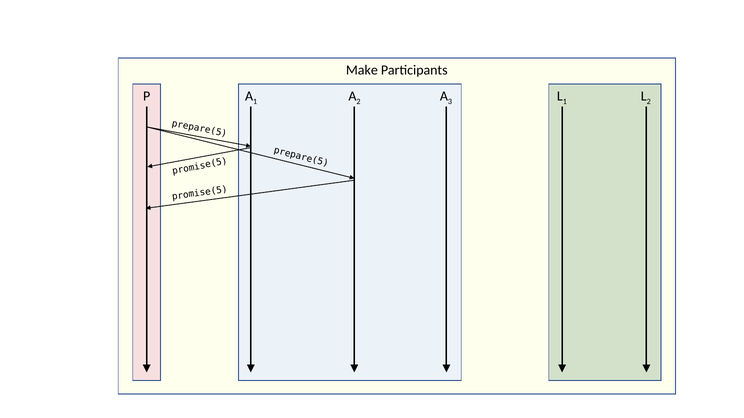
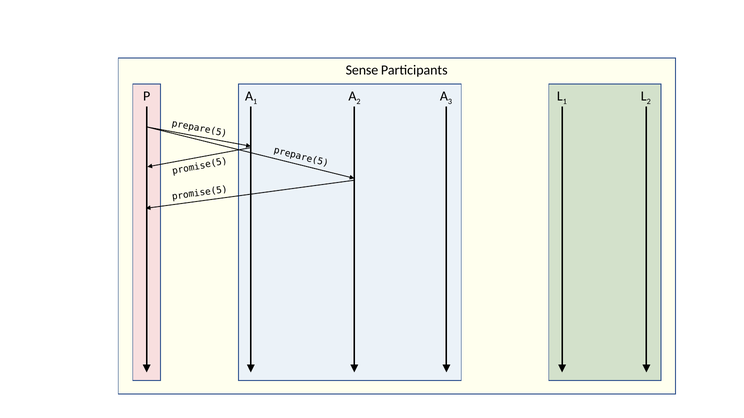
Make: Make -> Sense (362, 70)
